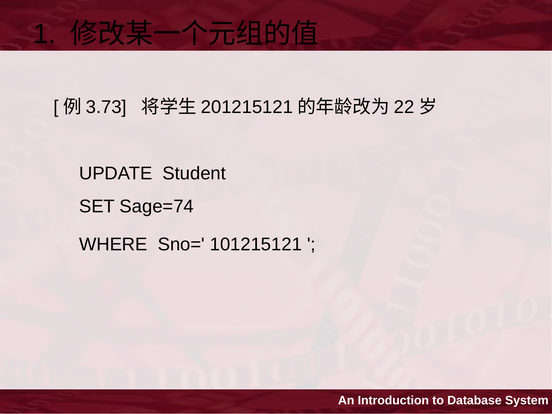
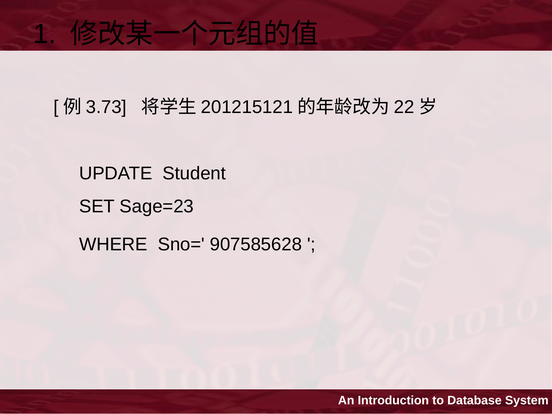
Sage=74: Sage=74 -> Sage=23 (157, 206)
101215121: 101215121 -> 907585628 (256, 244)
